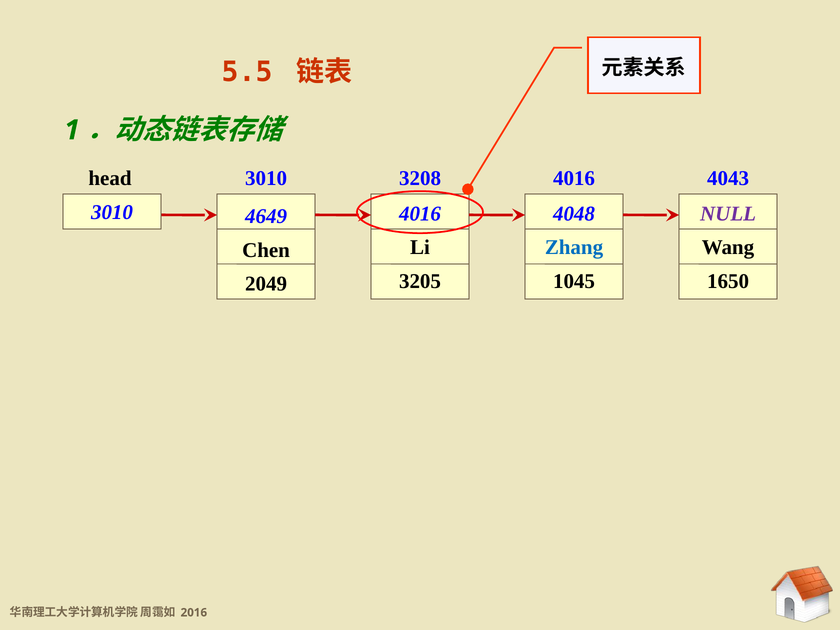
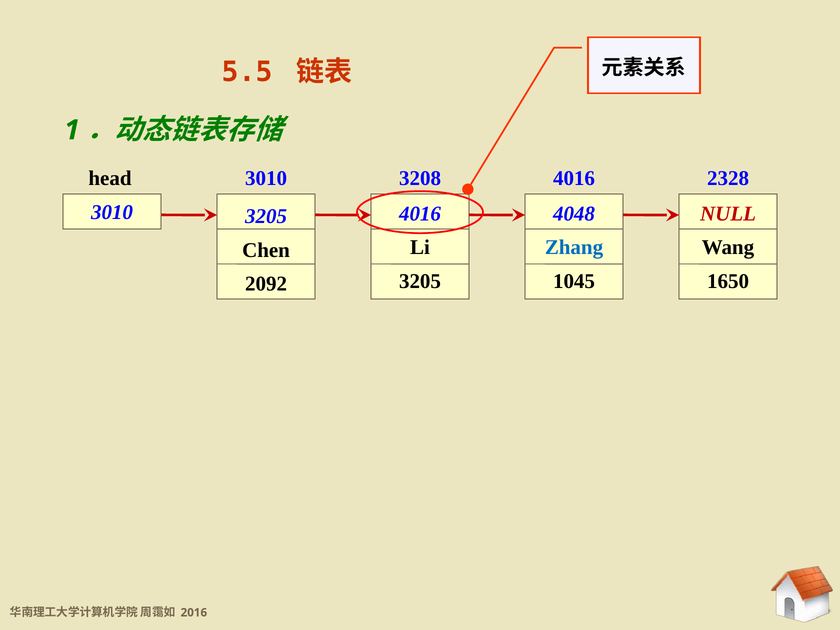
4043: 4043 -> 2328 (728, 179)
NULL colour: purple -> red (728, 214)
4649: 4649 -> 3205 (266, 217)
2049: 2049 -> 2092 (266, 284)
